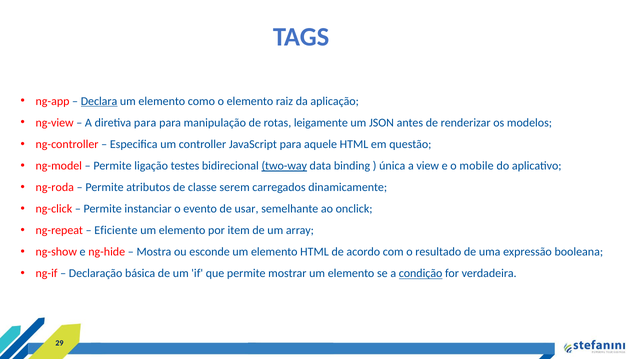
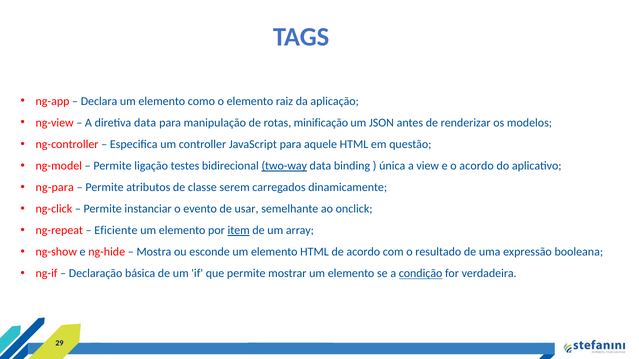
Declara underline: present -> none (99, 101)
diretiva para: para -> data (145, 123)
leigamente: leigamente -> minificação (321, 123)
o mobile: mobile -> acordo (477, 166)
ng-roda: ng-roda -> ng-para (55, 188)
item underline: none -> present (239, 231)
